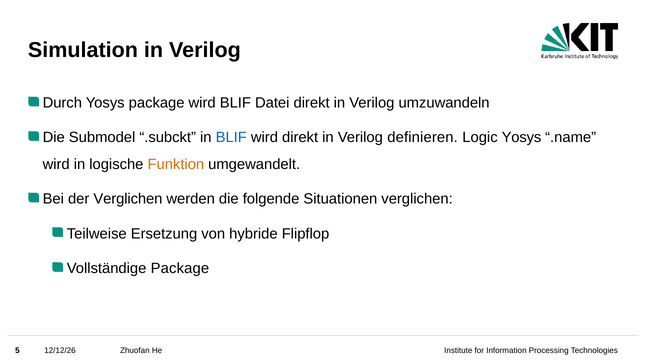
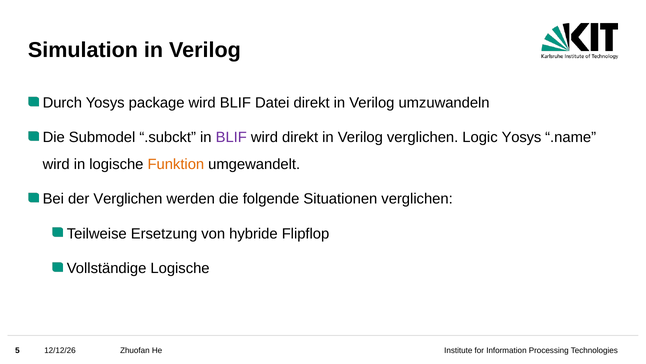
BLIF colour: blue -> purple (231, 137)
Verilog definieren: definieren -> verglichen (423, 137)
Vollständige Package: Package -> Logische (180, 268)
